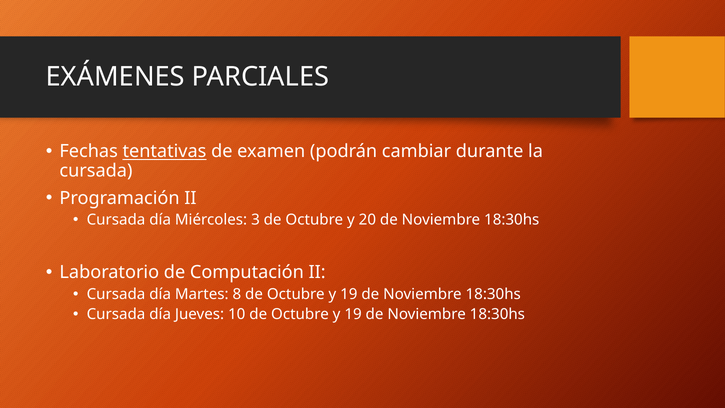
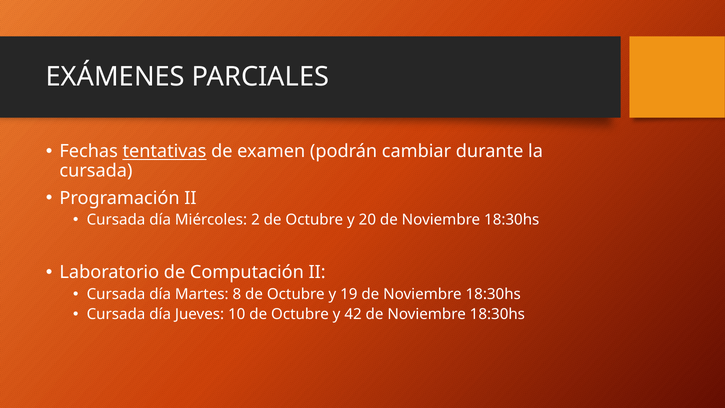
3: 3 -> 2 (255, 220)
19: 19 -> 42 (353, 314)
